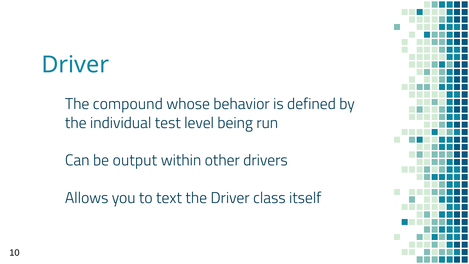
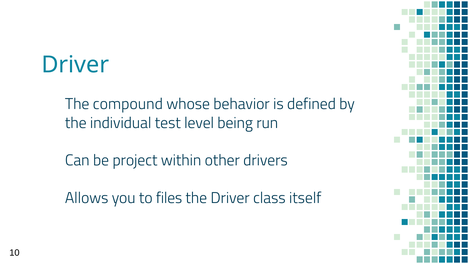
output: output -> project (135, 160)
text: text -> files (169, 198)
